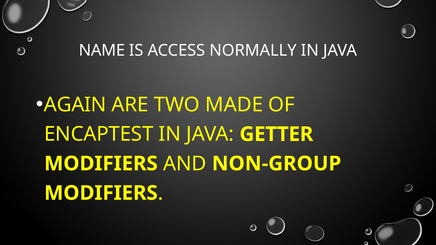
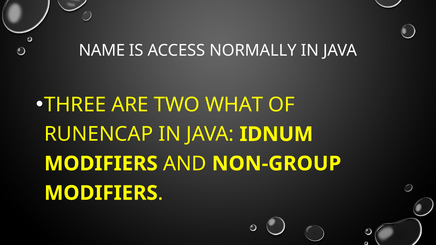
AGAIN: AGAIN -> THREE (75, 105)
MADE: MADE -> WHAT (234, 105)
ENCAPTEST: ENCAPTEST -> RUNENCAP (99, 134)
GETTER: GETTER -> IDNUM (276, 134)
